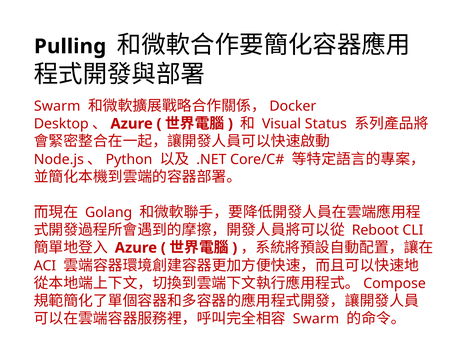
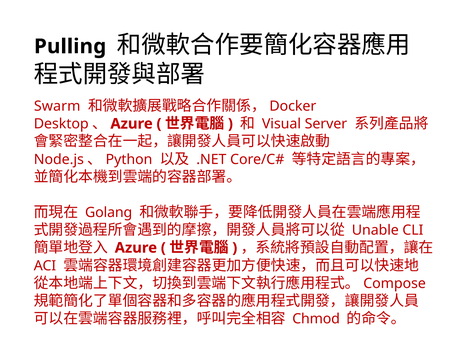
Status: Status -> Server (326, 124)
Reboot: Reboot -> Unable (375, 230)
Swarm: Swarm -> Chmod (316, 319)
